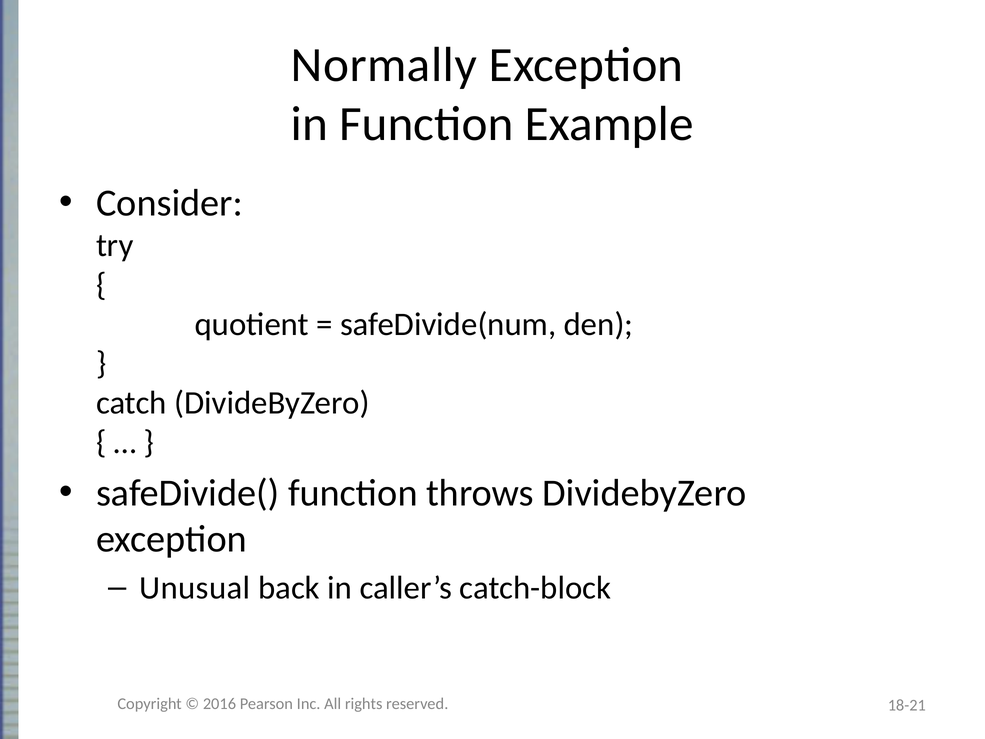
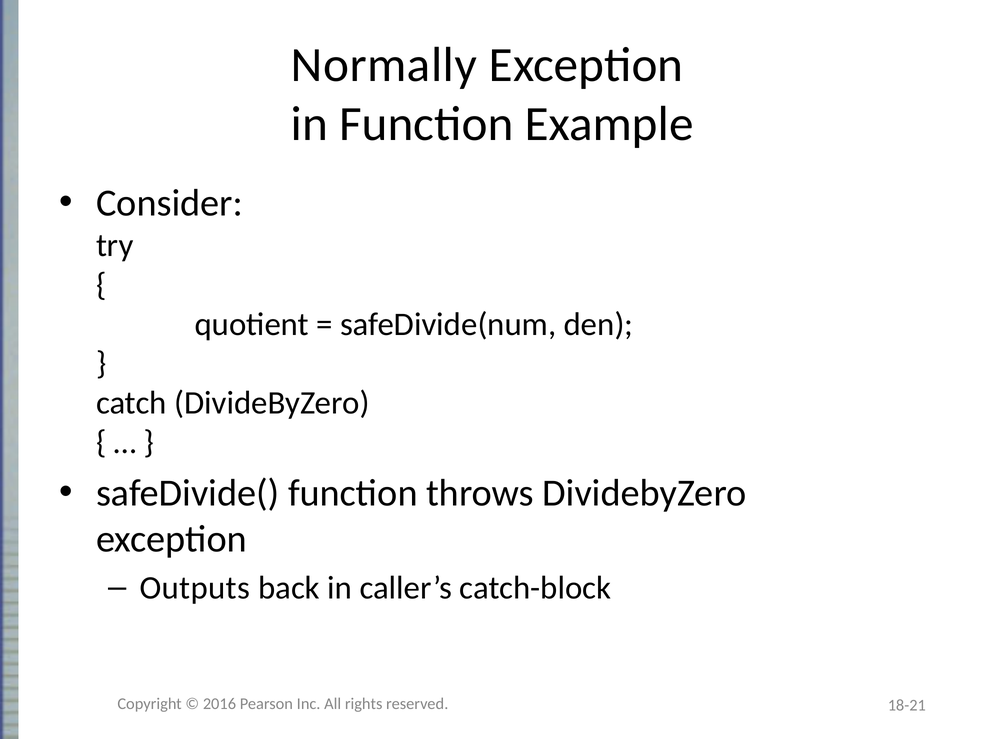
Unusual: Unusual -> Outputs (195, 588)
